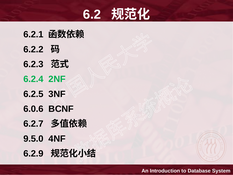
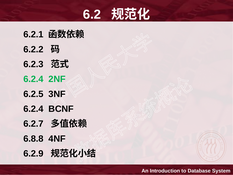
6.0.6: 6.0.6 -> 6.2.4 (33, 109)
9.5.0: 9.5.0 -> 6.8.8 (33, 138)
